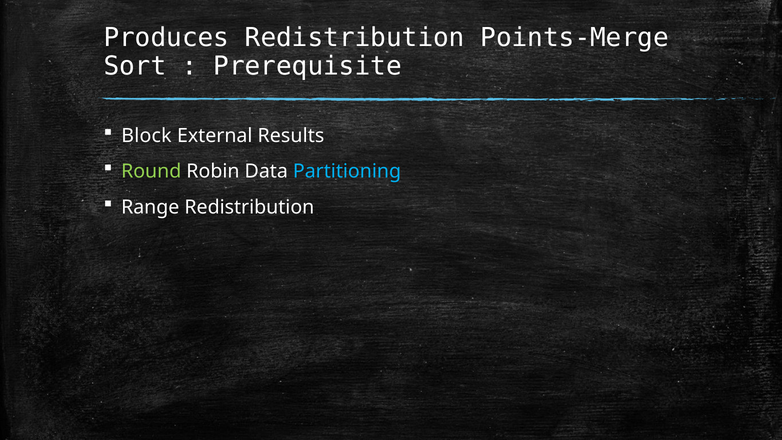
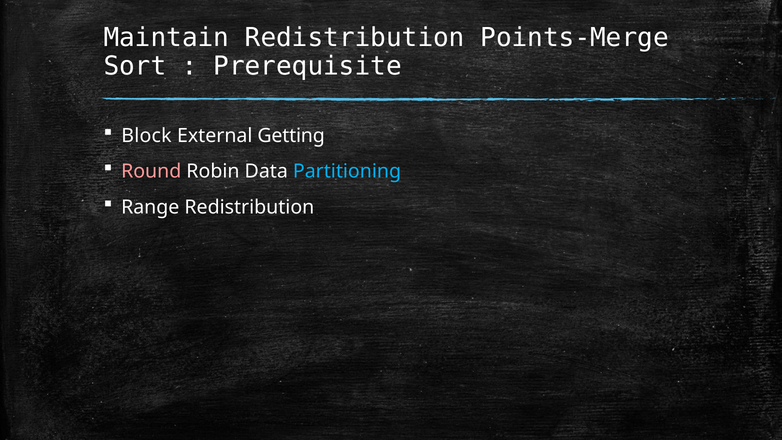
Produces: Produces -> Maintain (166, 38)
Results: Results -> Getting (291, 136)
Round colour: light green -> pink (151, 171)
